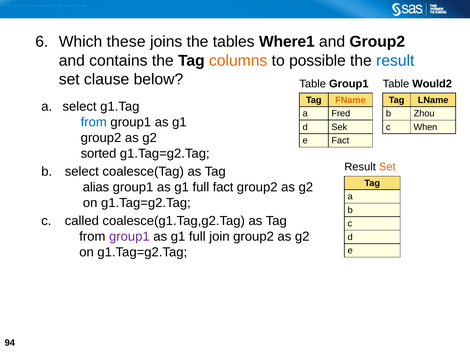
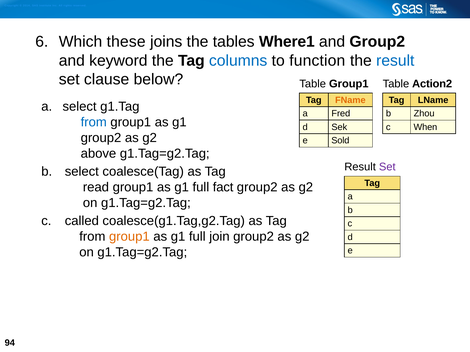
contains: contains -> keyword (118, 61)
columns colour: orange -> blue (238, 61)
possible: possible -> function (317, 61)
Would2: Would2 -> Action2 (432, 84)
e Fact: Fact -> Sold (340, 141)
sorted: sorted -> above (98, 154)
Set colour: orange -> purple (387, 167)
alias: alias -> read (96, 187)
group1 colour: purple -> orange (129, 237)
